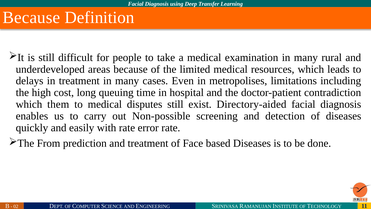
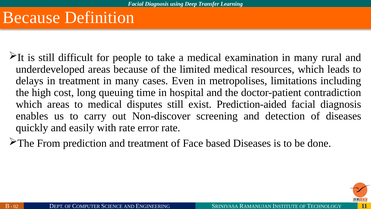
which them: them -> areas (58, 104)
Directory-aided: Directory-aided -> Prediction-aided (252, 104)
Non-possible: Non-possible -> Non-discover (161, 116)
